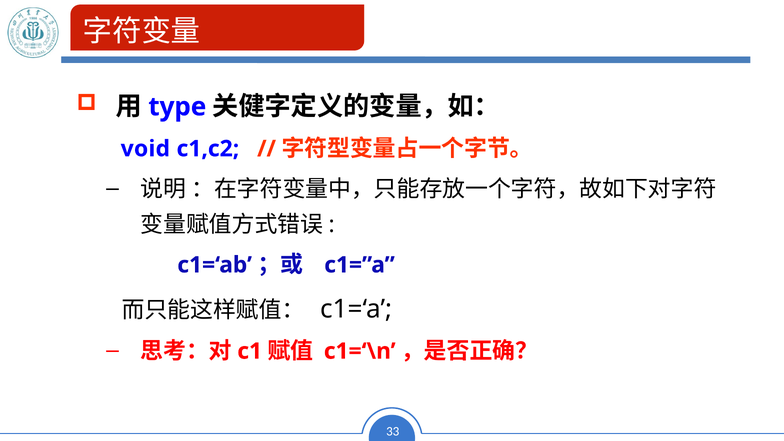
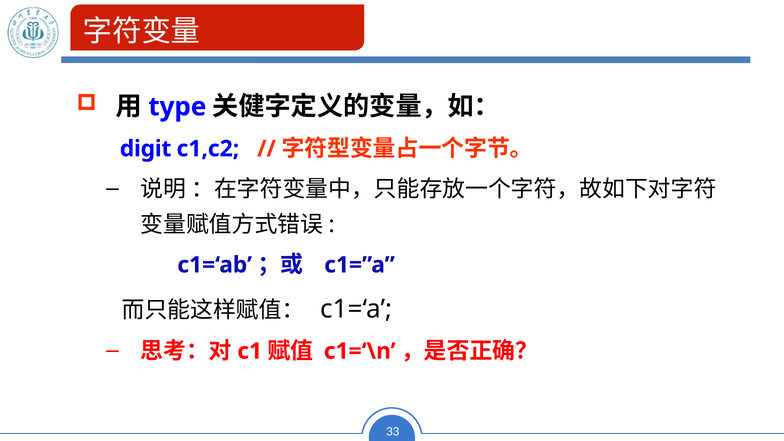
void: void -> digit (146, 149)
